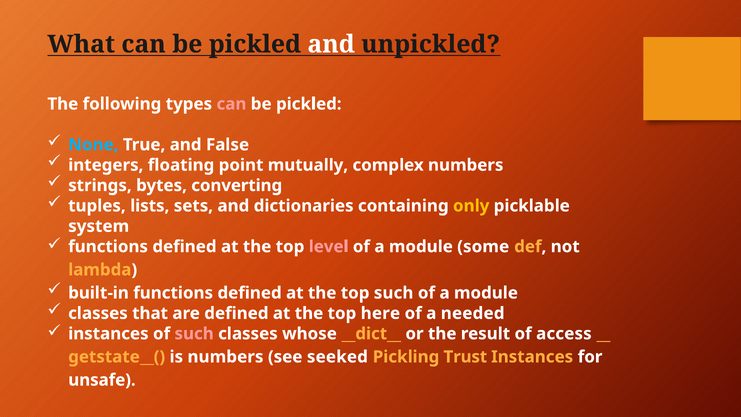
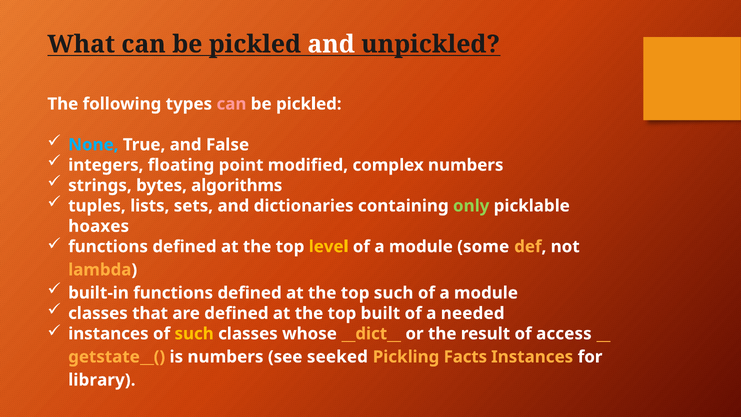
mutually: mutually -> modified (308, 165)
converting: converting -> algorithms (237, 185)
only colour: yellow -> light green (471, 206)
system: system -> hoaxes (99, 226)
level colour: pink -> yellow (329, 247)
here: here -> built (380, 313)
such colour: pink -> yellow (194, 334)
Trust: Trust -> Facts (465, 357)
unsafe: unsafe -> library (102, 380)
